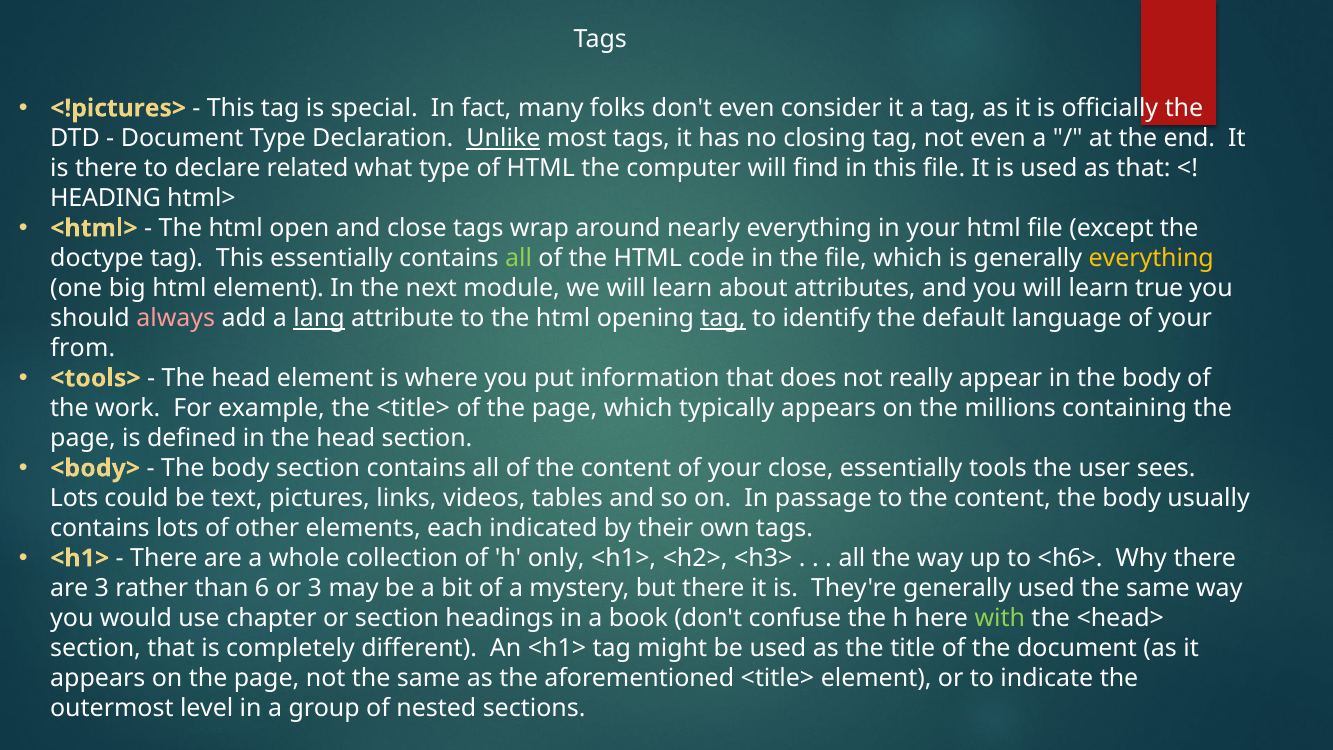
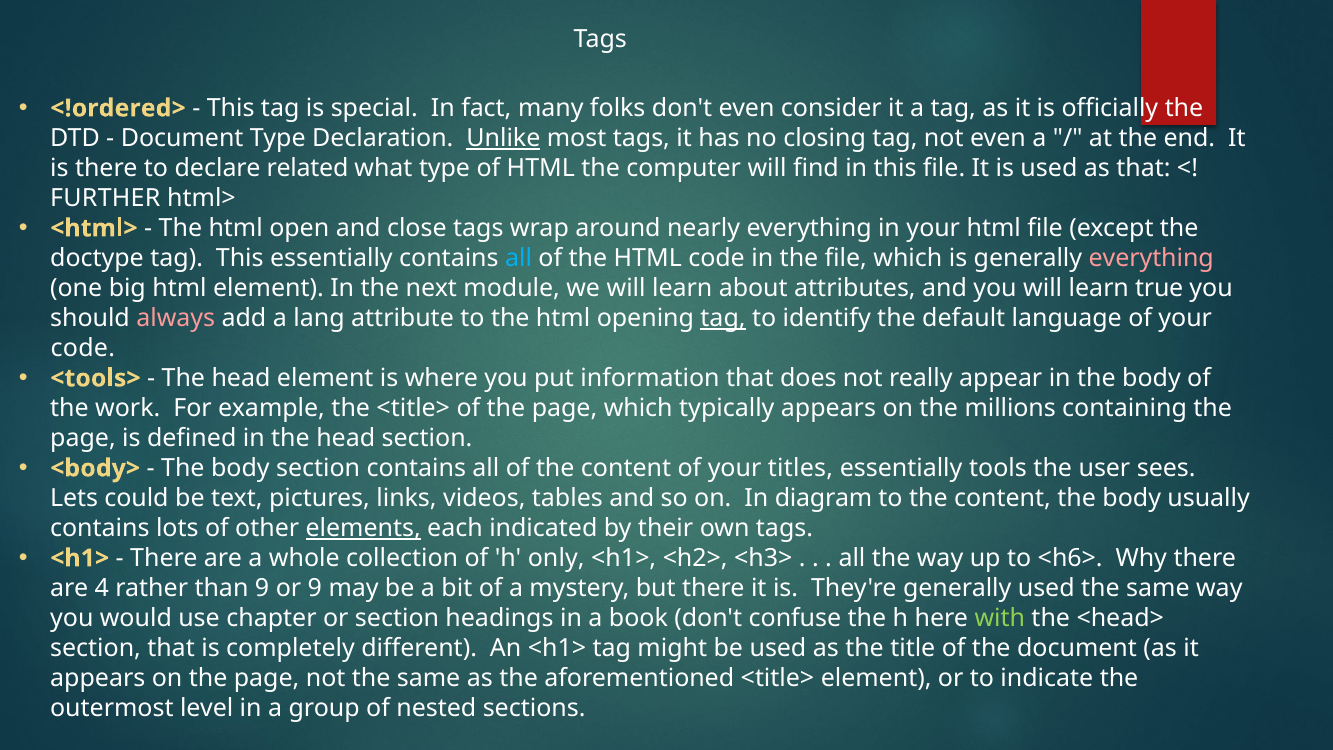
<!pictures>: <!pictures> -> <!ordered> (118, 108)
HEADING: HEADING -> FURTHER (105, 198)
all colour: light green -> light blue (519, 258)
everything colour: yellow -> pink (1151, 258)
lang underline: present -> none (319, 318)
from: from -> code (83, 348)
your close: close -> titles (800, 468)
Lots: Lots -> Lets (74, 498)
passage: passage -> diagram (824, 498)
elements underline: none -> present (363, 528)
are 3: 3 -> 4 (102, 588)
than 6: 6 -> 9 (262, 588)
or 3: 3 -> 9 (315, 588)
